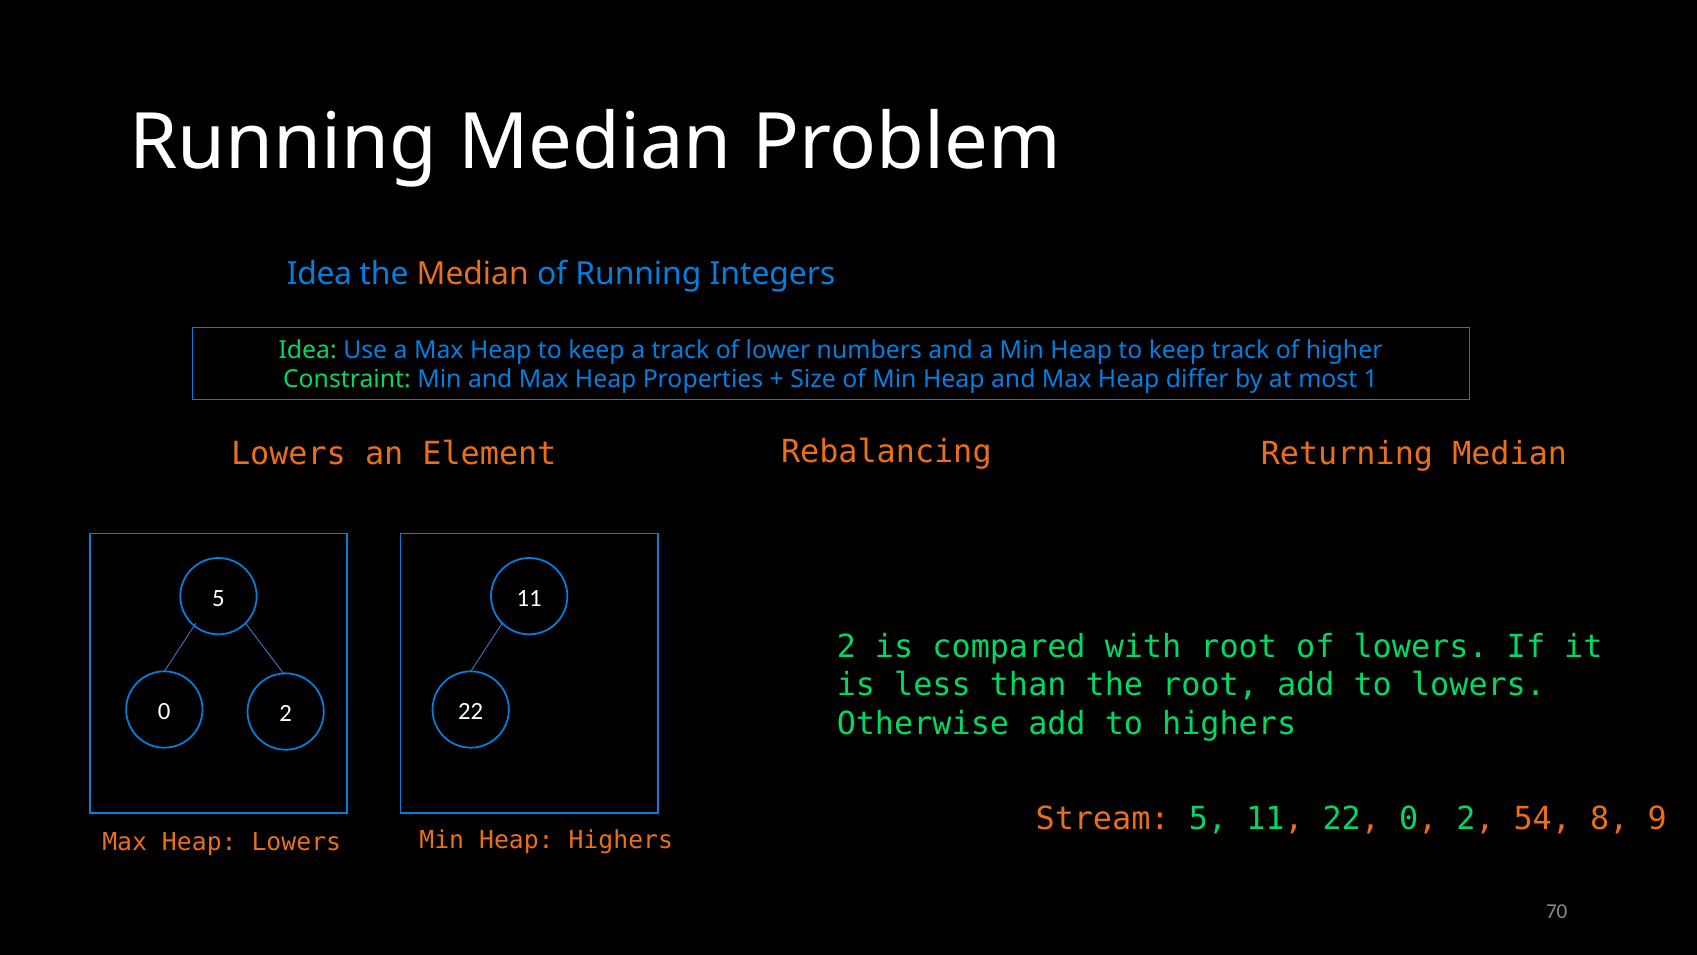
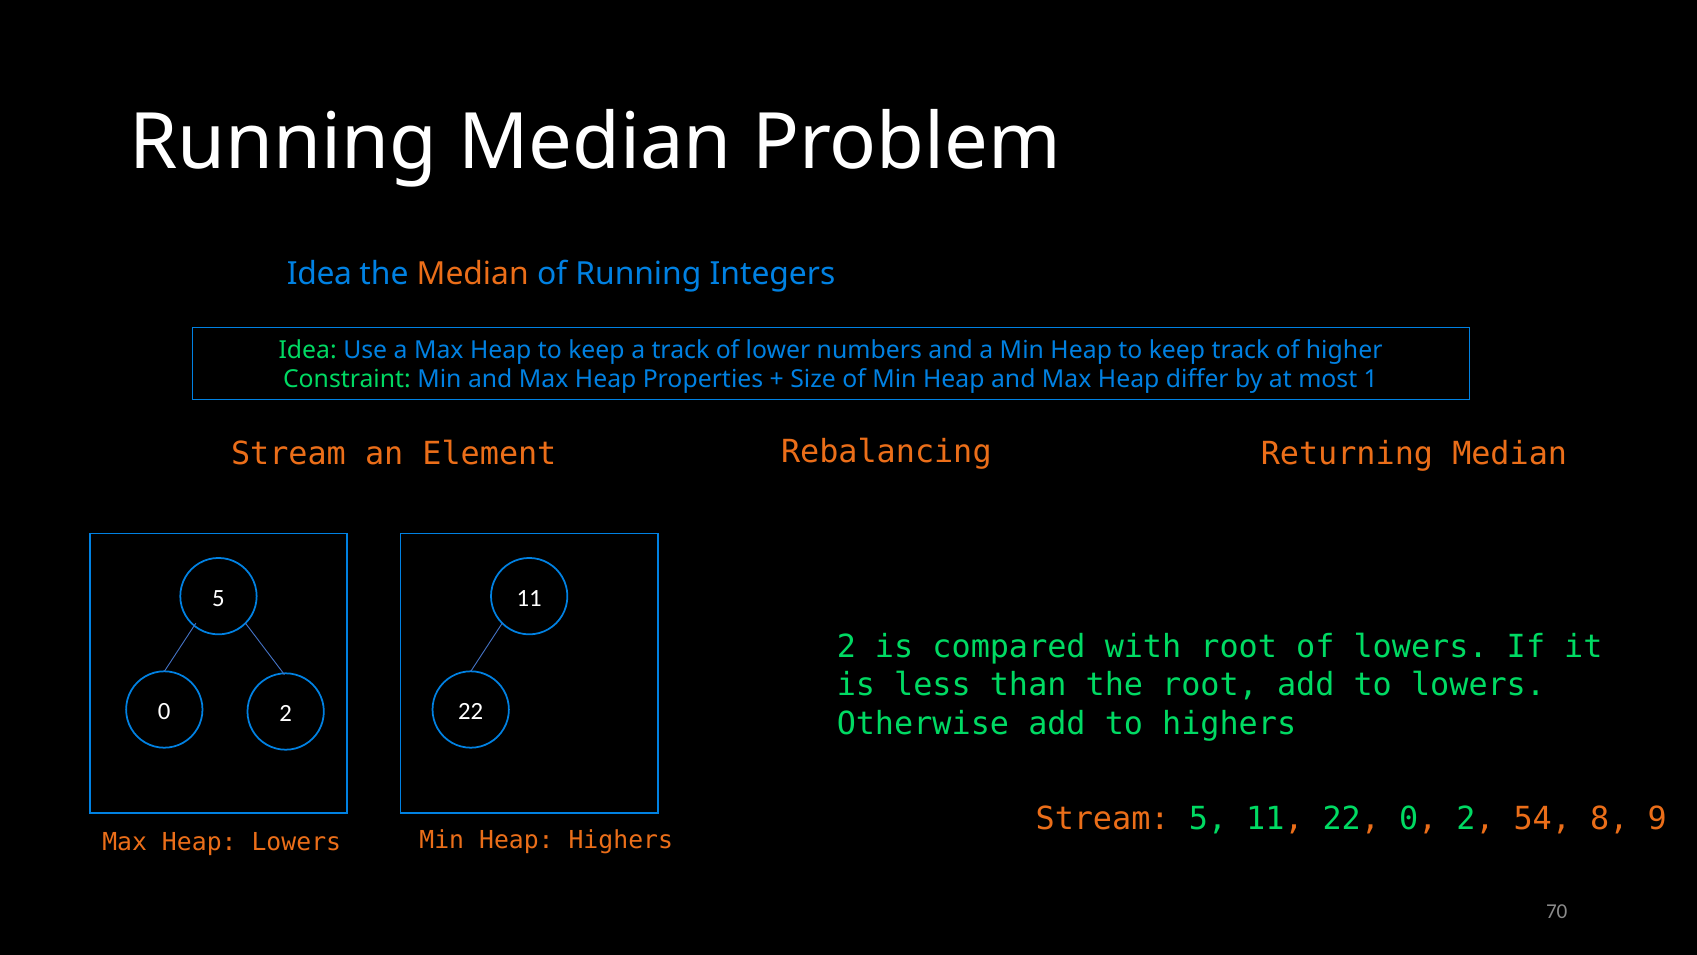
Lowers: Lowers -> Stream (288, 453)
